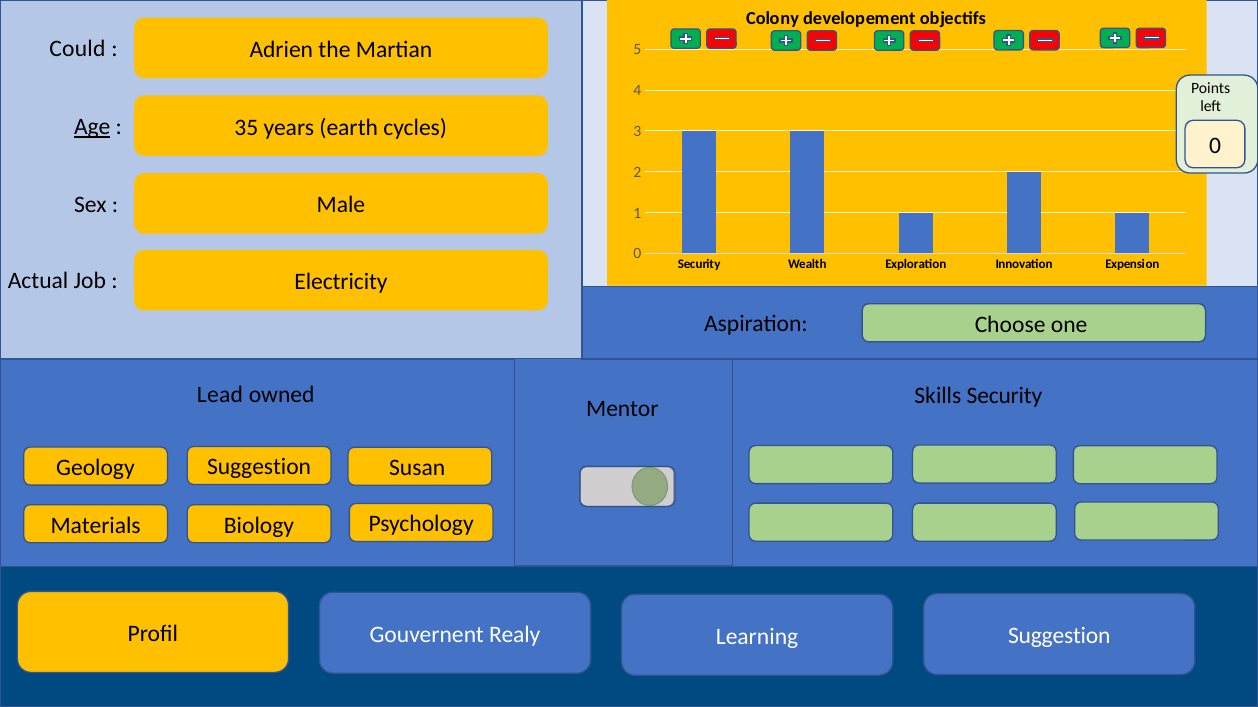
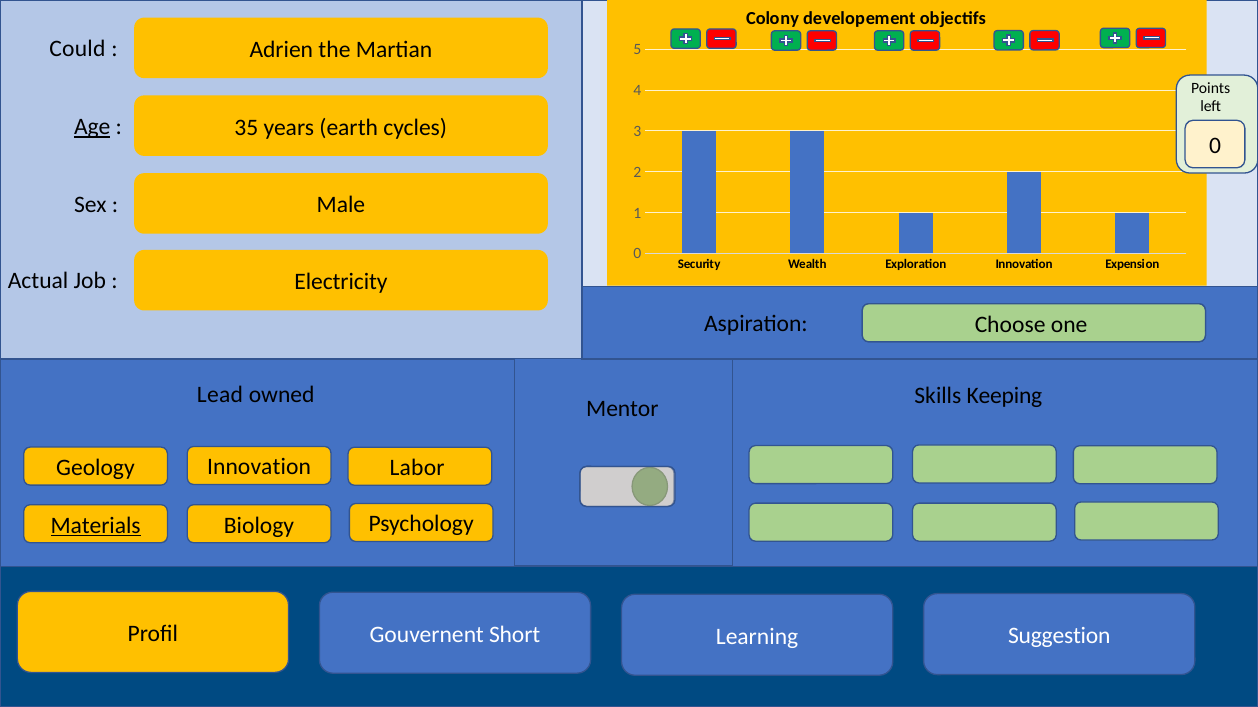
Skills Security: Security -> Keeping (1004, 396)
Suggestion: Suggestion -> Innovation (259, 467)
Susan: Susan -> Labor (417, 468)
Materials underline: none -> present (96, 526)
Realy: Realy -> Short (515, 635)
